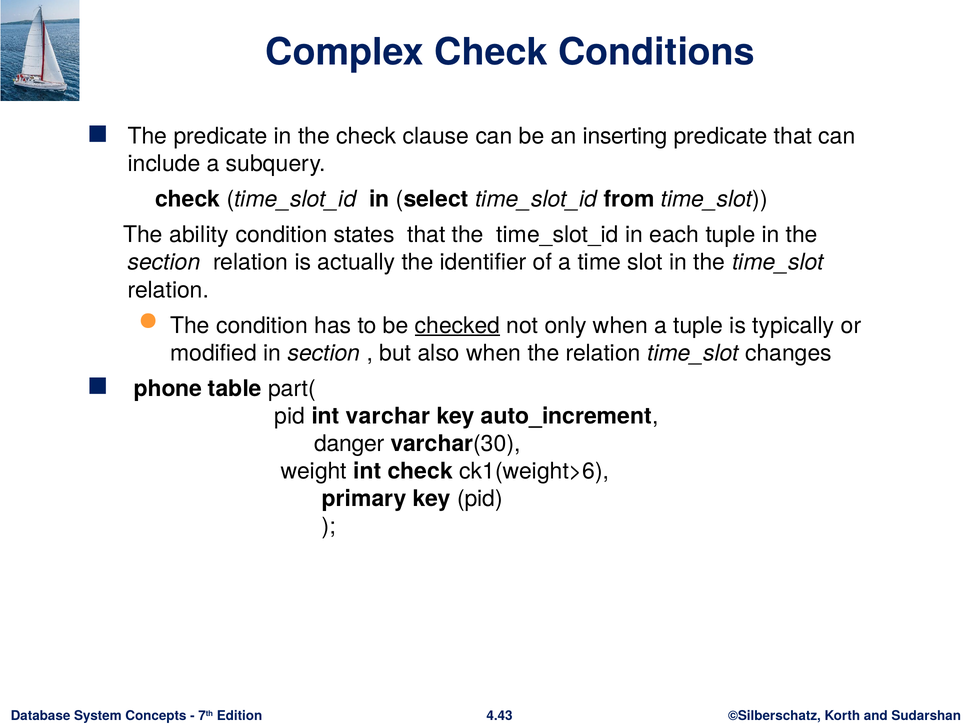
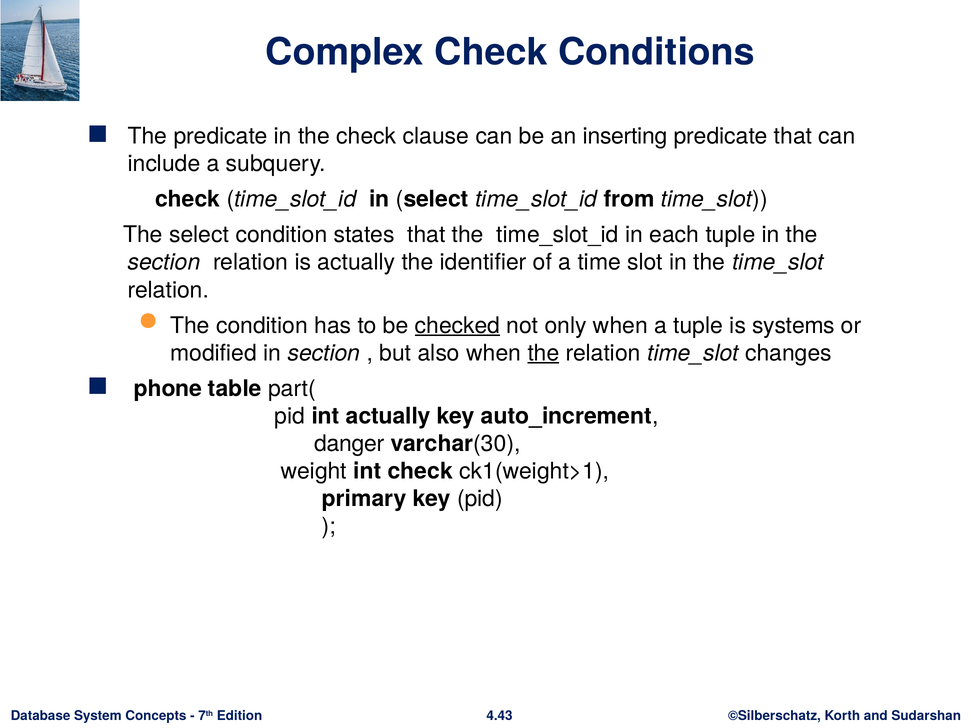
The ability: ability -> select (199, 235)
typically: typically -> systems (794, 326)
the underline: none -> present (543, 353)
int varchar: varchar -> actually (388, 416)
ck1(weight>6: ck1(weight>6 -> ck1(weight>1 (534, 471)
